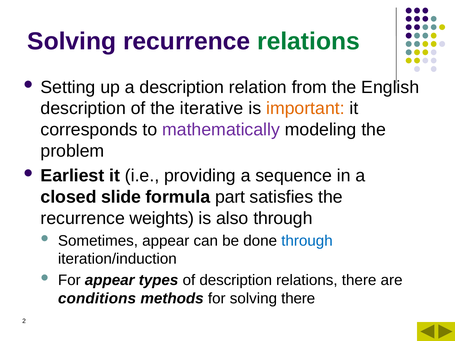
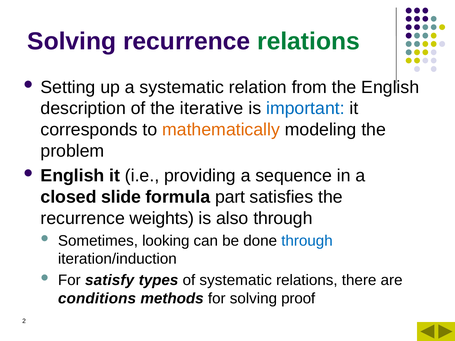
a description: description -> systematic (182, 87)
important colour: orange -> blue (305, 109)
mathematically colour: purple -> orange (221, 130)
Earliest: Earliest -> English (72, 176)
Sometimes appear: appear -> looking (166, 241)
For appear: appear -> satisfy (110, 280)
of description: description -> systematic (236, 280)
solving there: there -> proof (298, 299)
